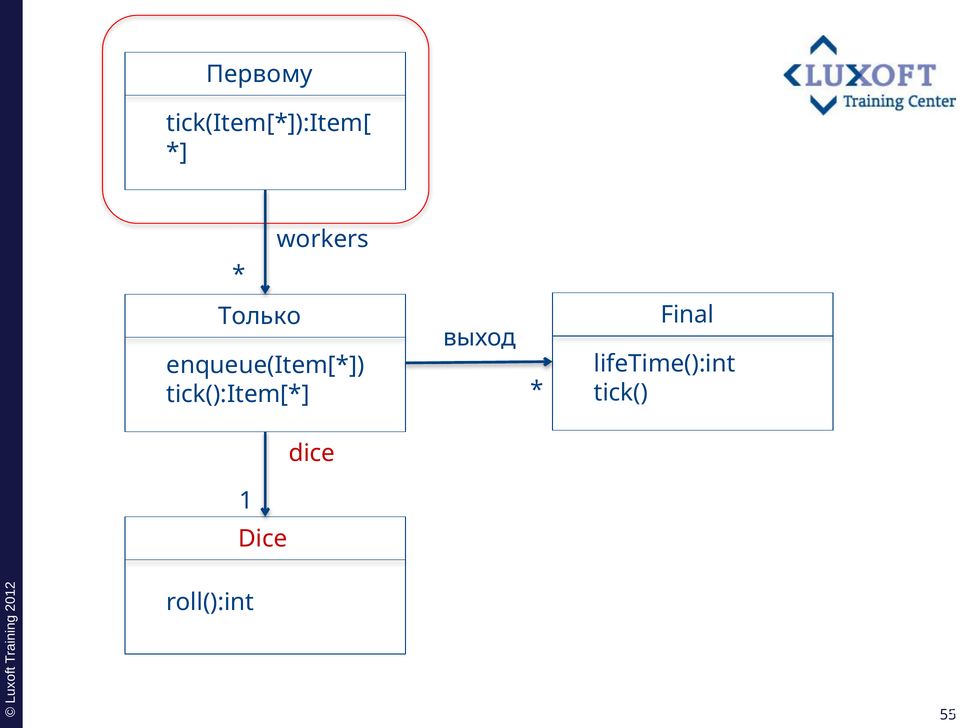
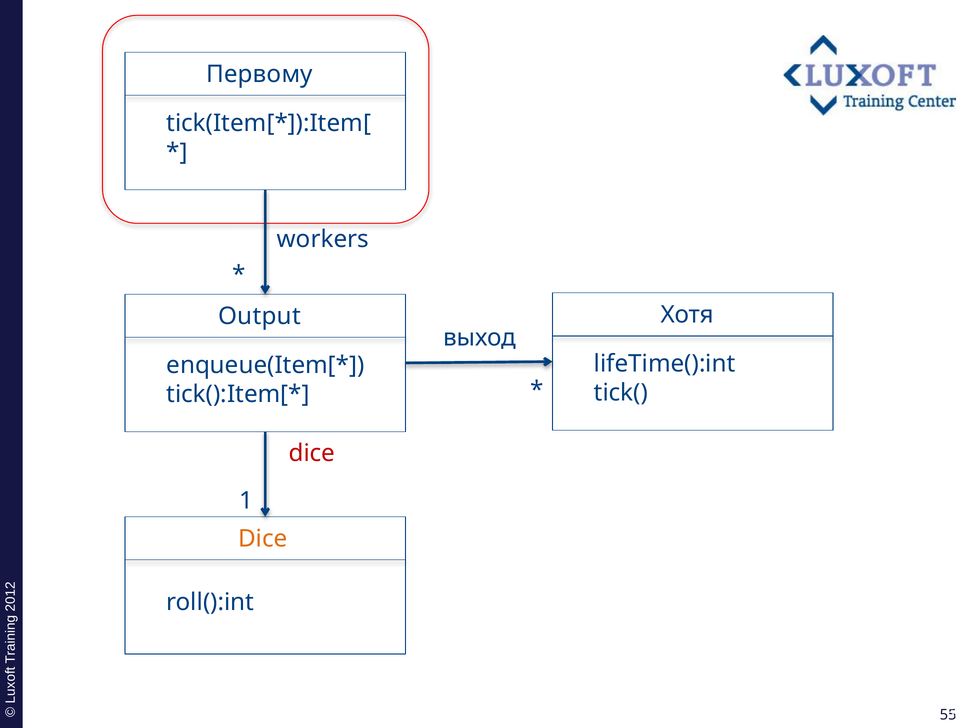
Final: Final -> Хотя (687, 315)
Только: Только -> Output (260, 316)
Dice colour: red -> orange (263, 539)
